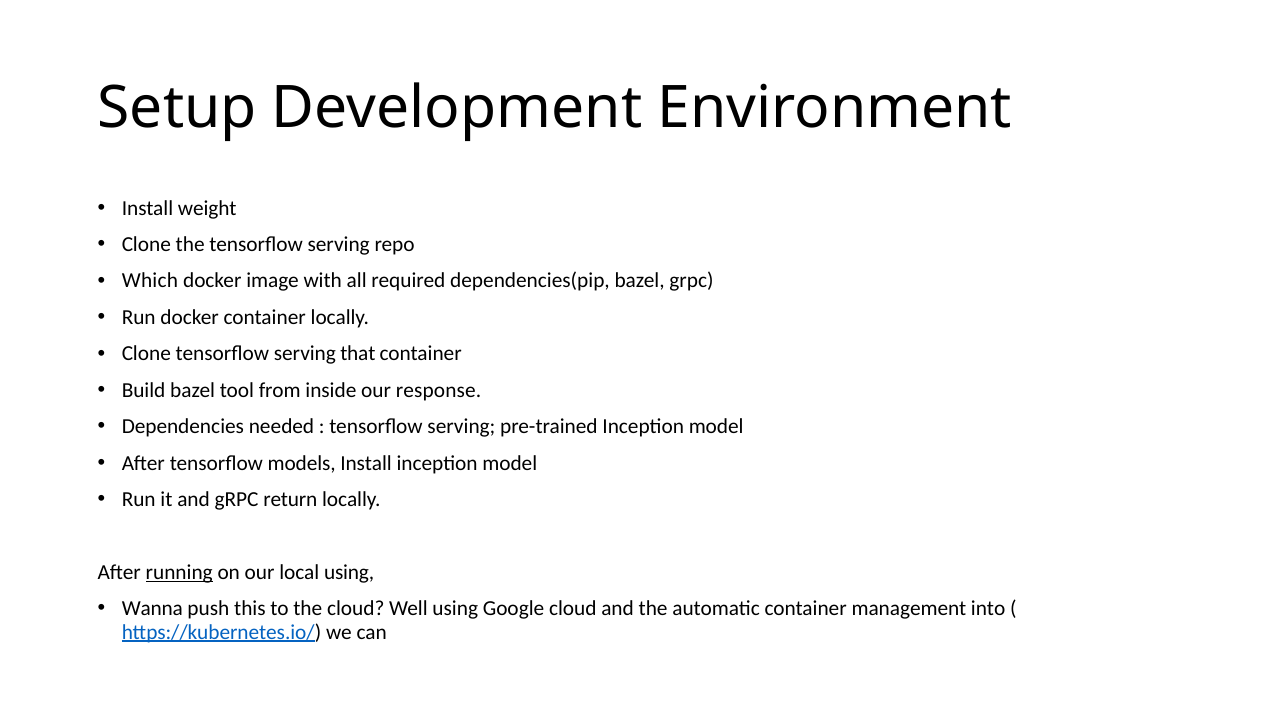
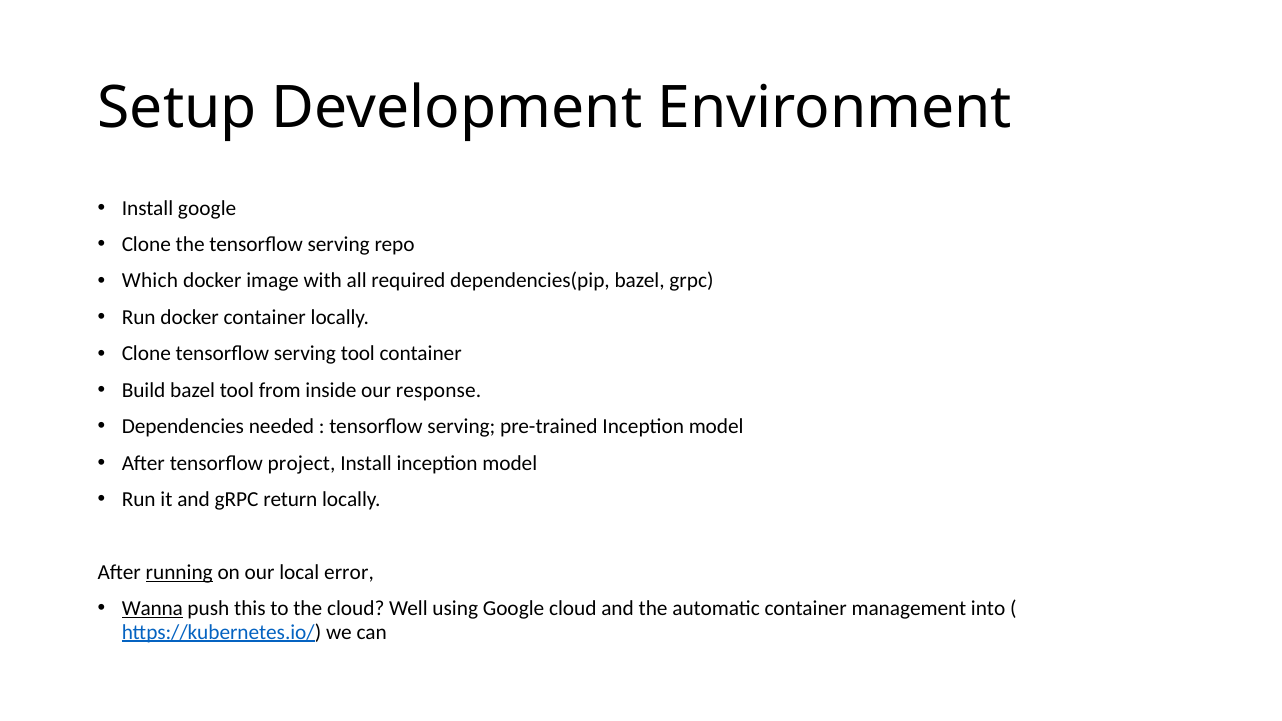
Install weight: weight -> google (207, 208)
serving that: that -> tool (358, 354)
models: models -> project (302, 463)
local using: using -> error (349, 572)
Wanna underline: none -> present (152, 609)
